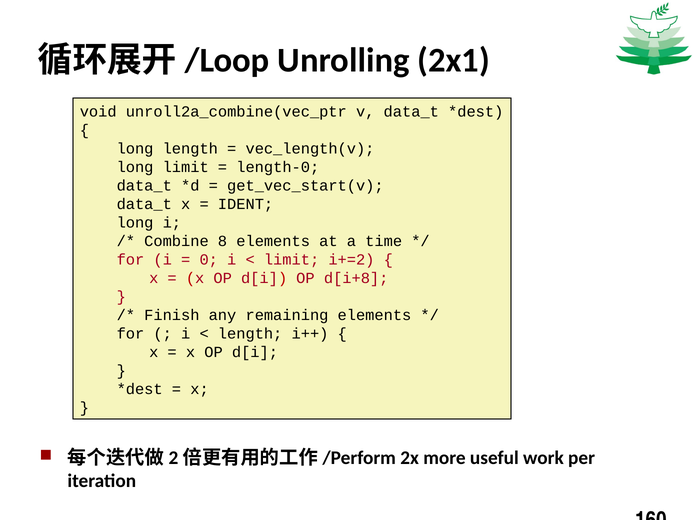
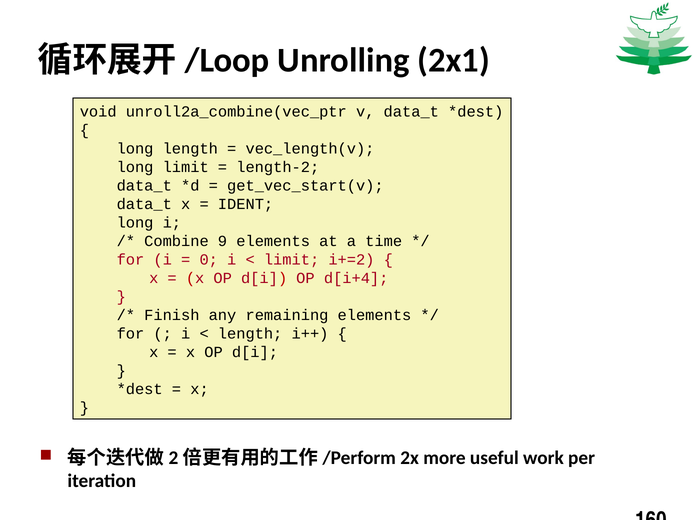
length-0: length-0 -> length-2 (278, 167)
8: 8 -> 9 (222, 241)
d[i+8: d[i+8 -> d[i+4 (356, 278)
